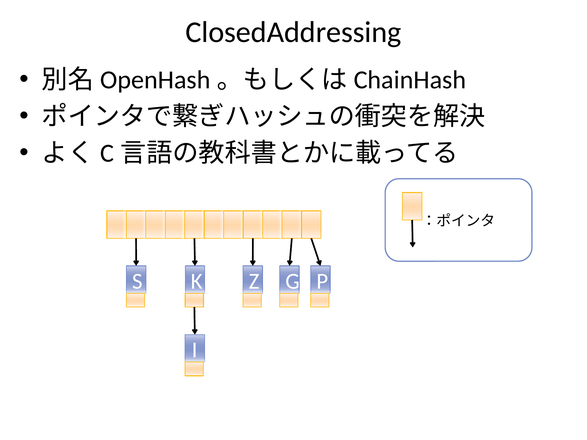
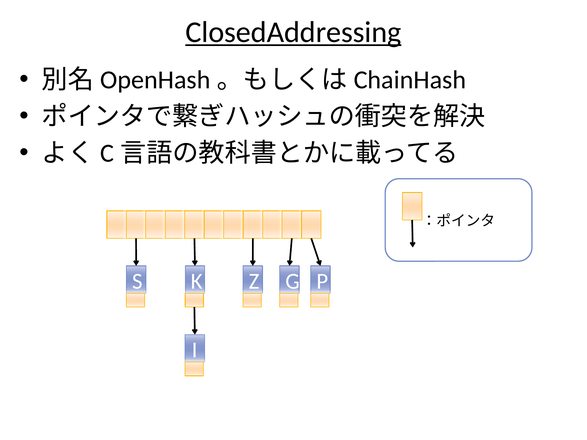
ClosedAddressing underline: none -> present (293, 32)
